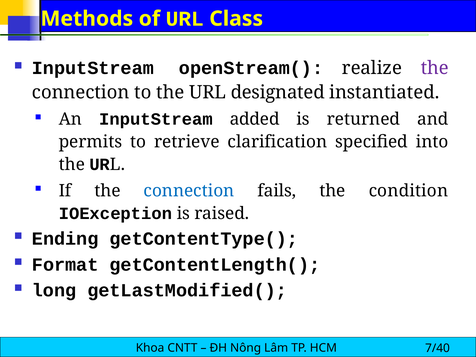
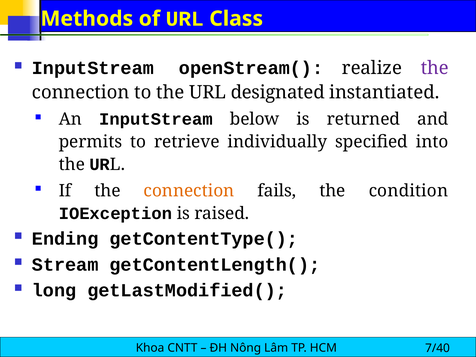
added: added -> below (255, 119)
clarification: clarification -> individually (277, 142)
connection colour: blue -> orange (189, 191)
Format: Format -> Stream (65, 265)
